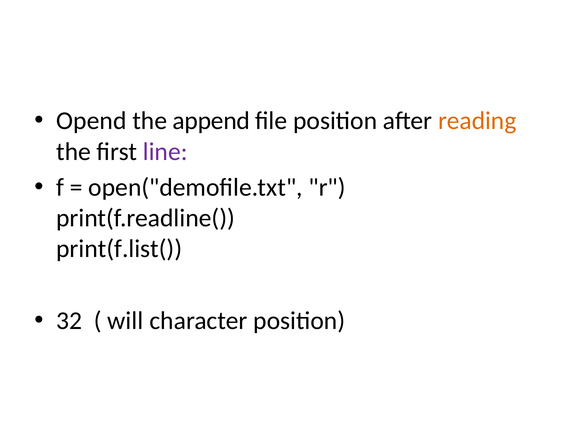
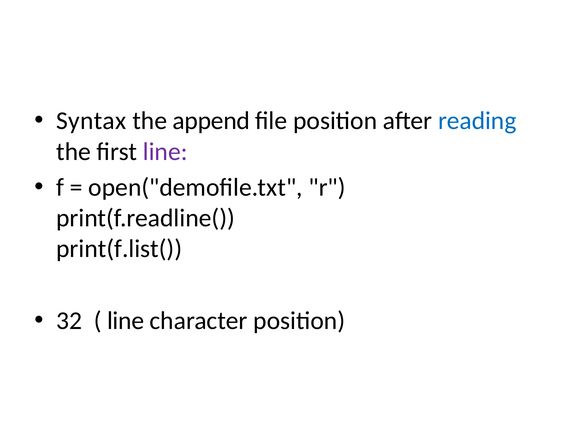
Opend: Opend -> Syntax (91, 121)
reading colour: orange -> blue (477, 121)
will: will -> line (126, 321)
